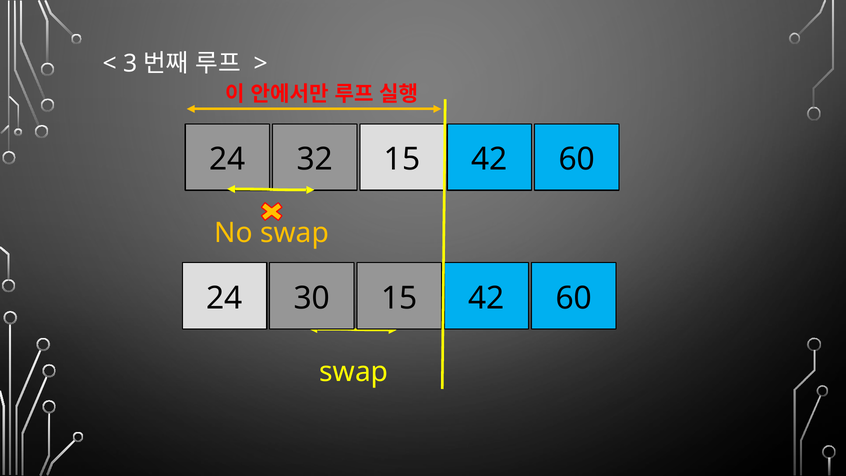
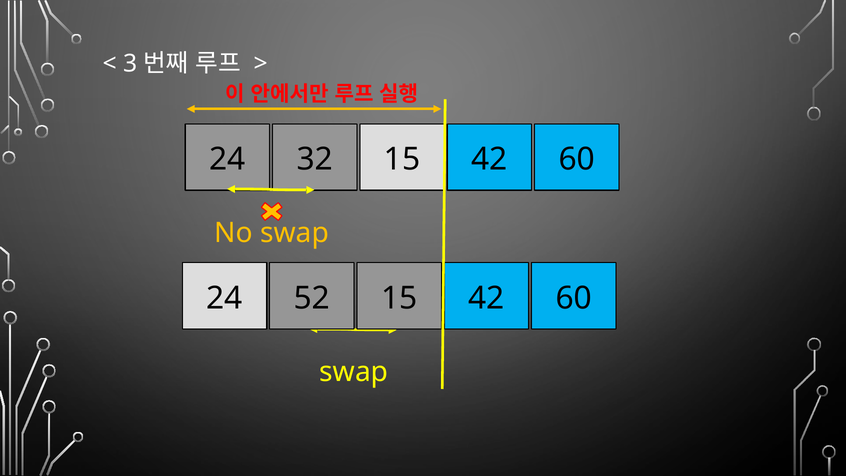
30: 30 -> 52 (312, 298)
